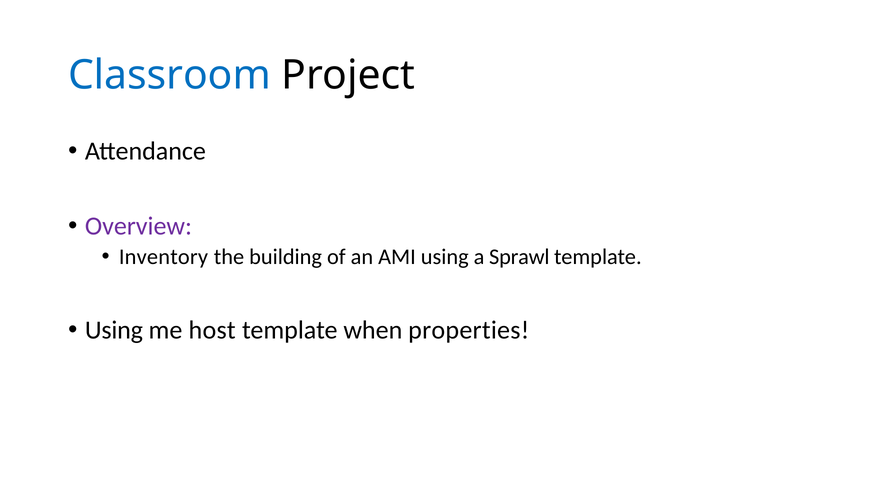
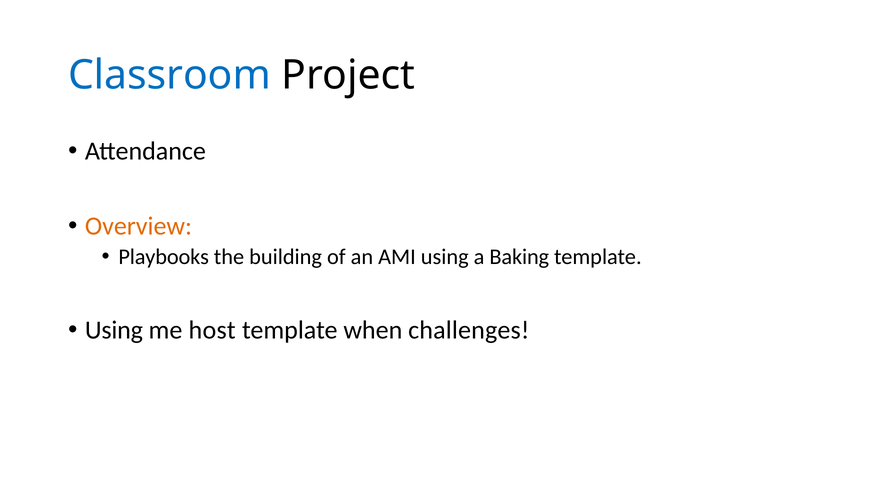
Overview colour: purple -> orange (138, 226)
Inventory: Inventory -> Playbooks (164, 257)
Sprawl: Sprawl -> Baking (519, 257)
properties: properties -> challenges (469, 330)
